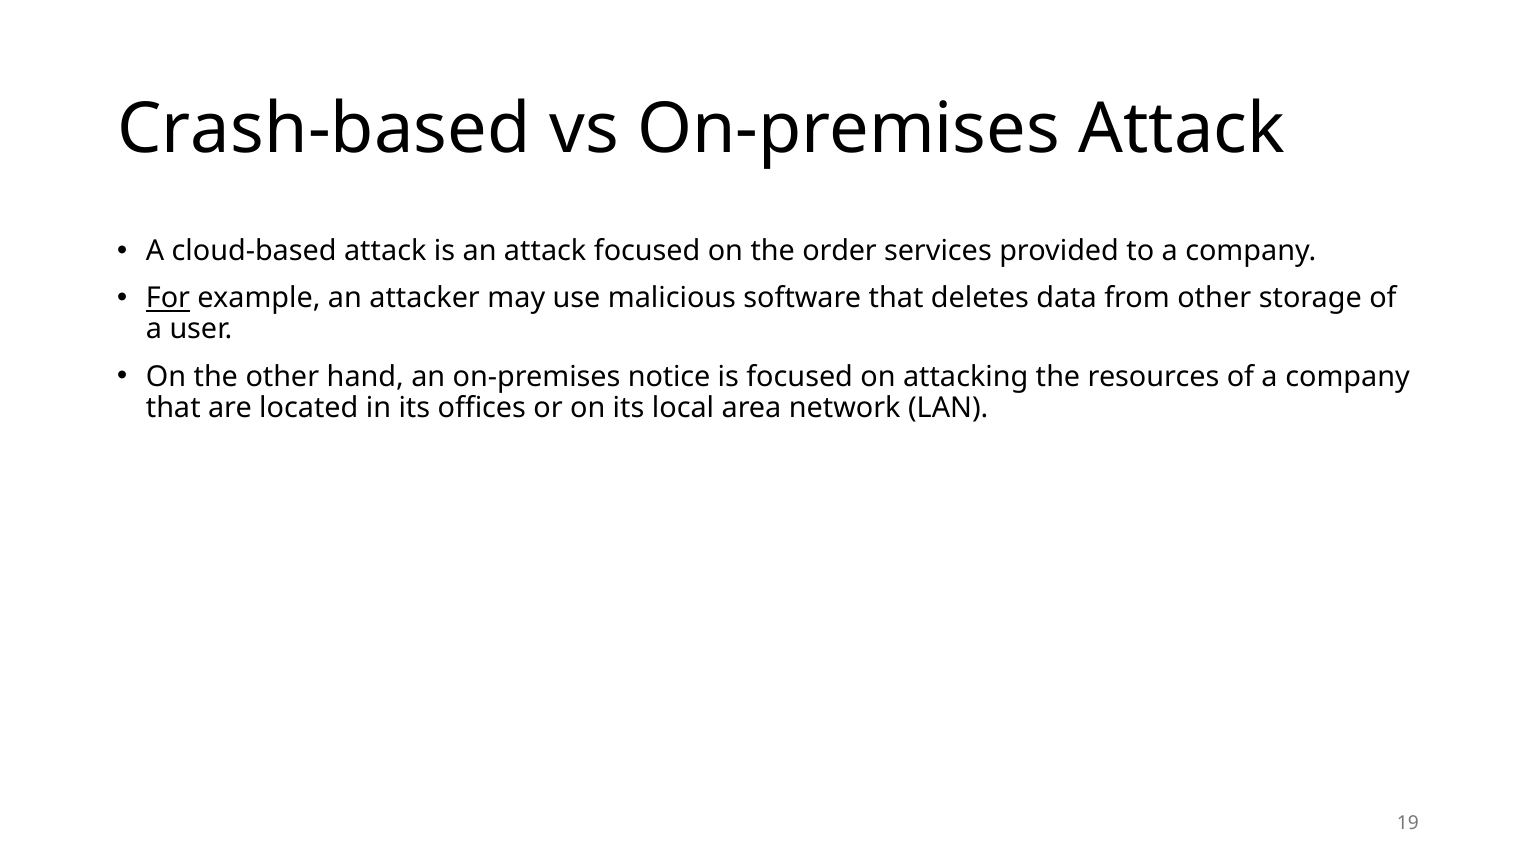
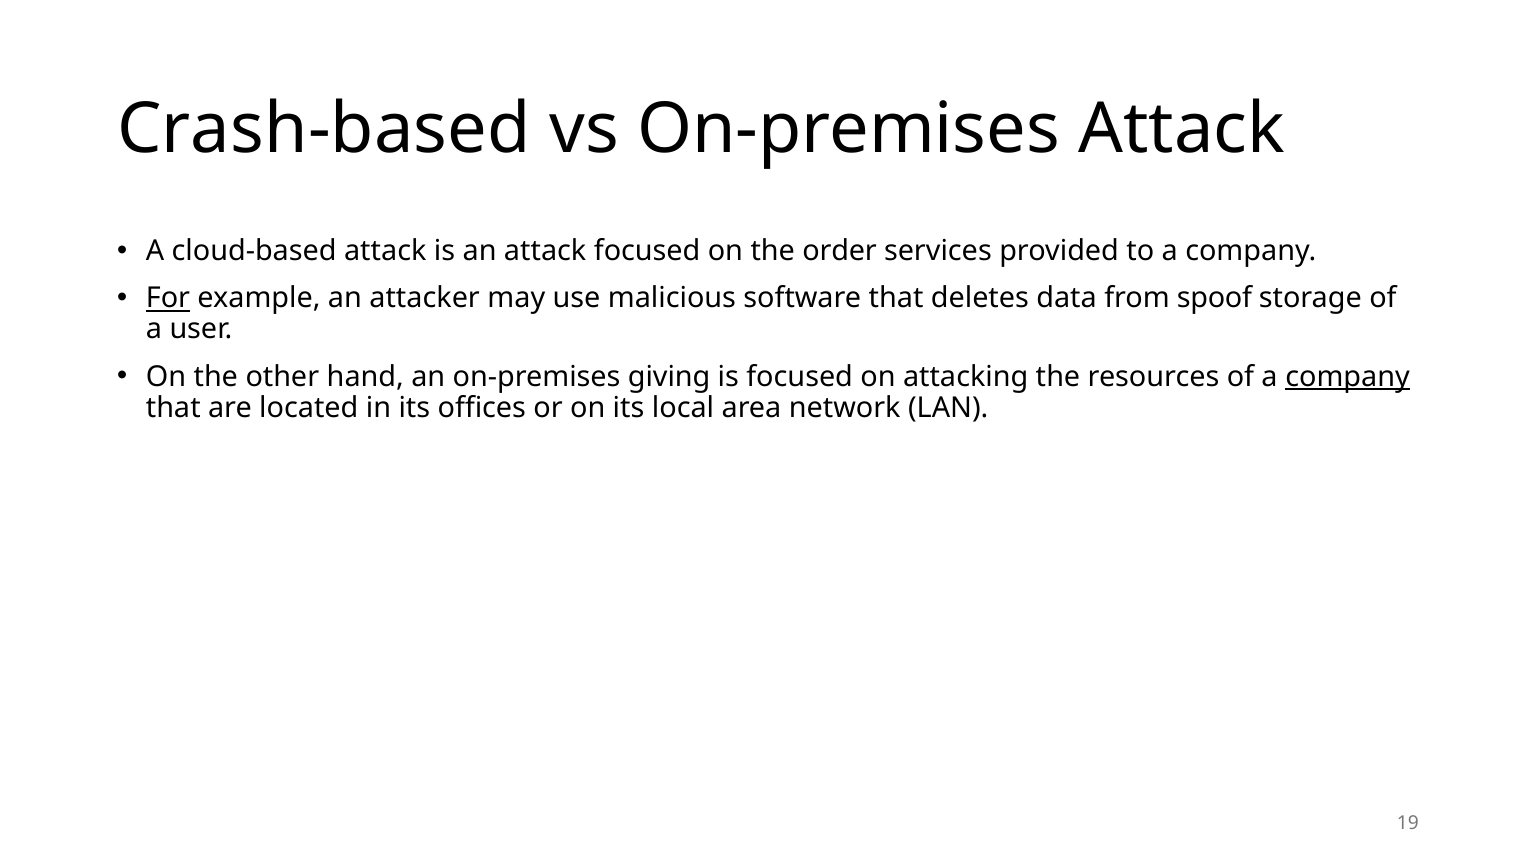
from other: other -> spoof (1214, 298)
notice: notice -> giving (669, 377)
company underline: none -> present (1348, 377)
